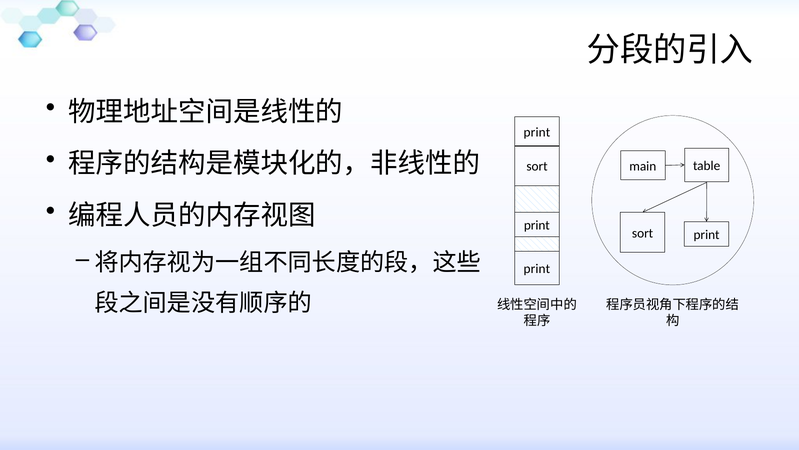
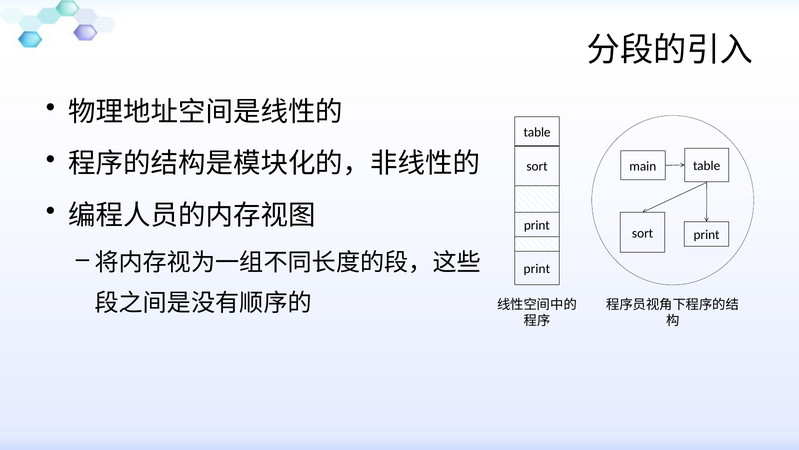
print: print -> table (537, 132)
